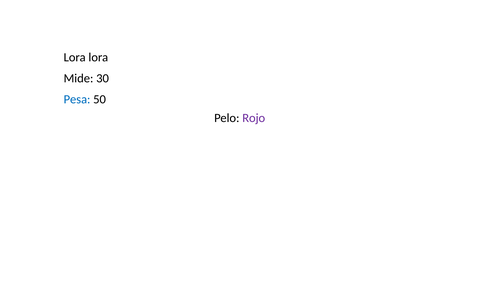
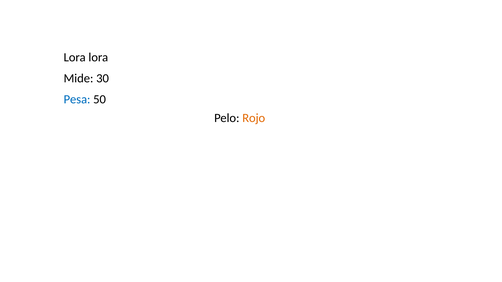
Rojo colour: purple -> orange (254, 118)
